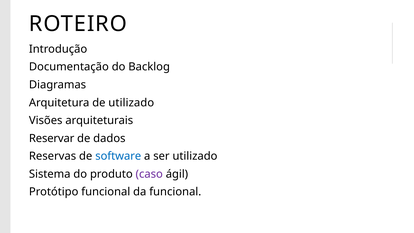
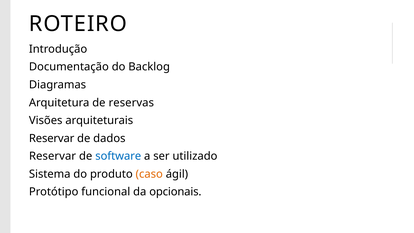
de utilizado: utilizado -> reservas (131, 103)
Reservas: Reservas -> Reservar (53, 156)
caso colour: purple -> orange (149, 174)
da funcional: funcional -> opcionais (175, 192)
